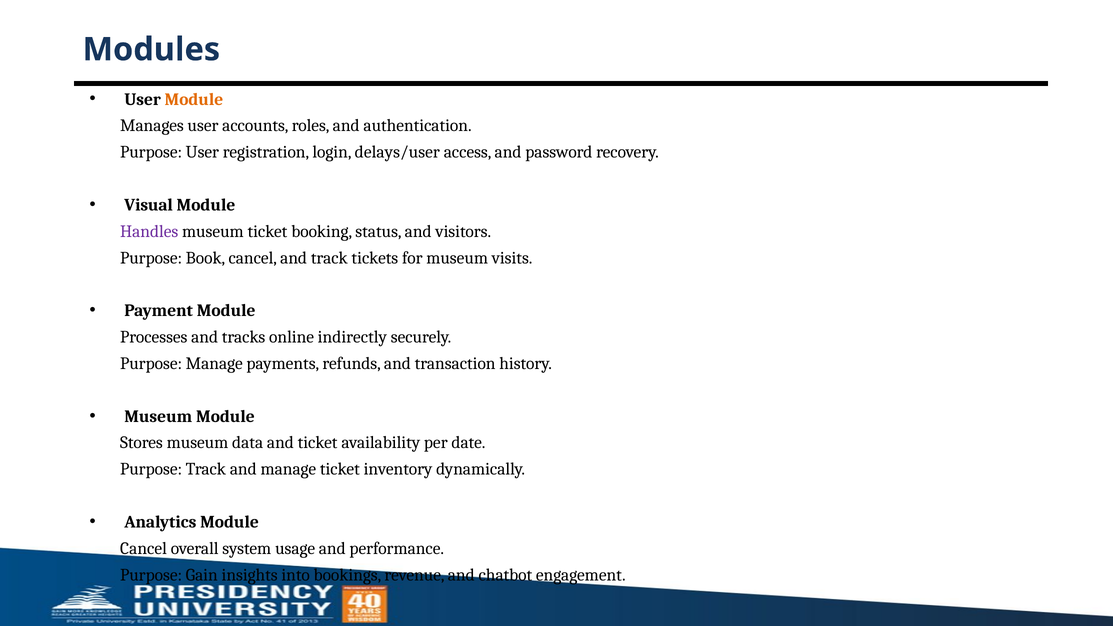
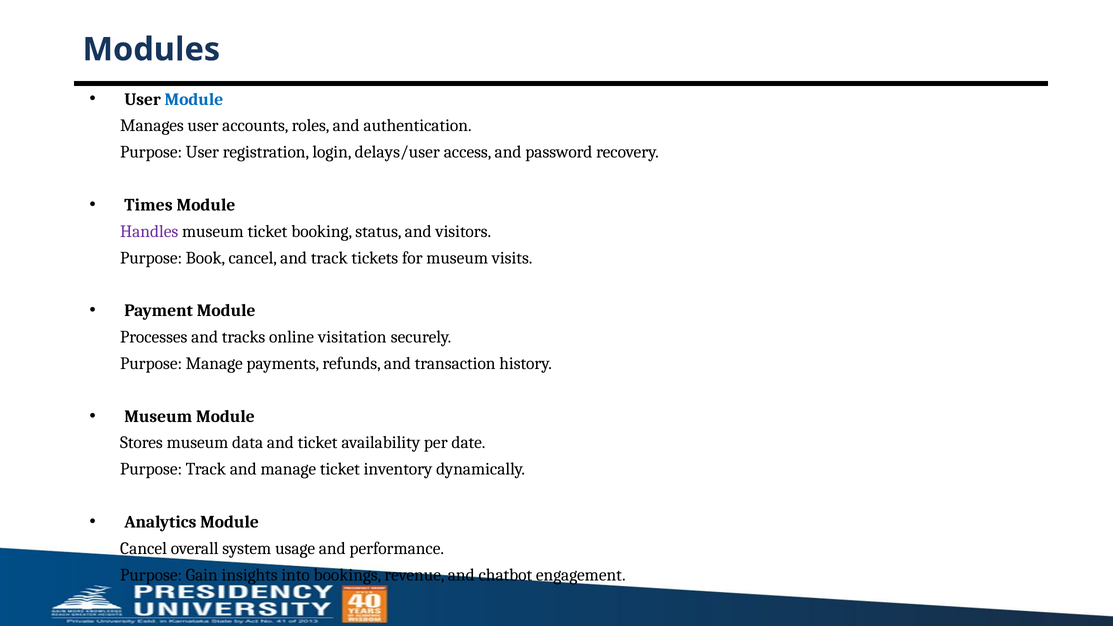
Module colour: orange -> blue (194, 99)
Visual: Visual -> Times (148, 205)
indirectly: indirectly -> visitation (352, 337)
